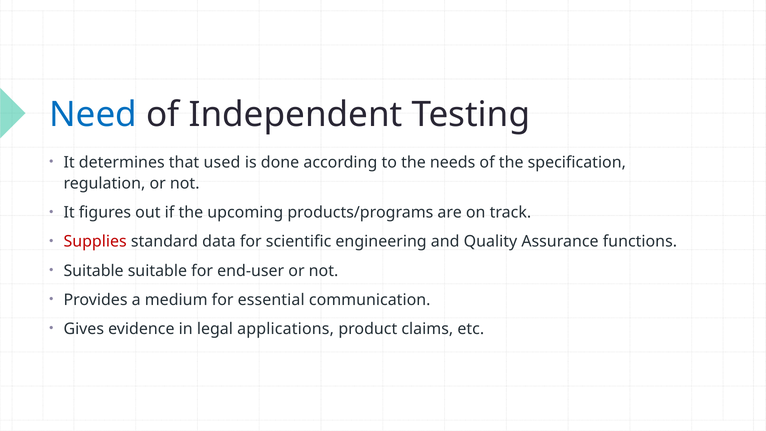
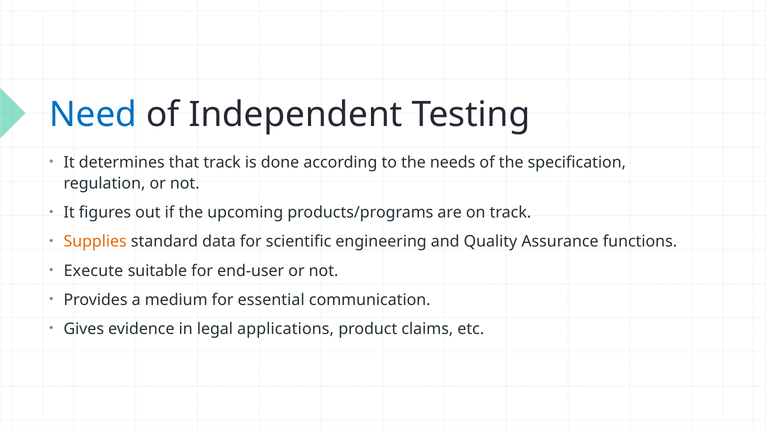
that used: used -> track (222, 162)
Supplies colour: red -> orange (95, 242)
Suitable: Suitable -> Execute (93, 271)
